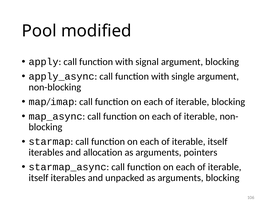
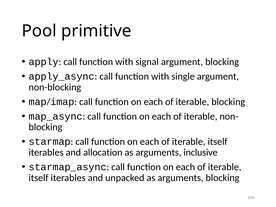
modified: modified -> primitive (96, 31)
pointers: pointers -> inclusive (201, 152)
